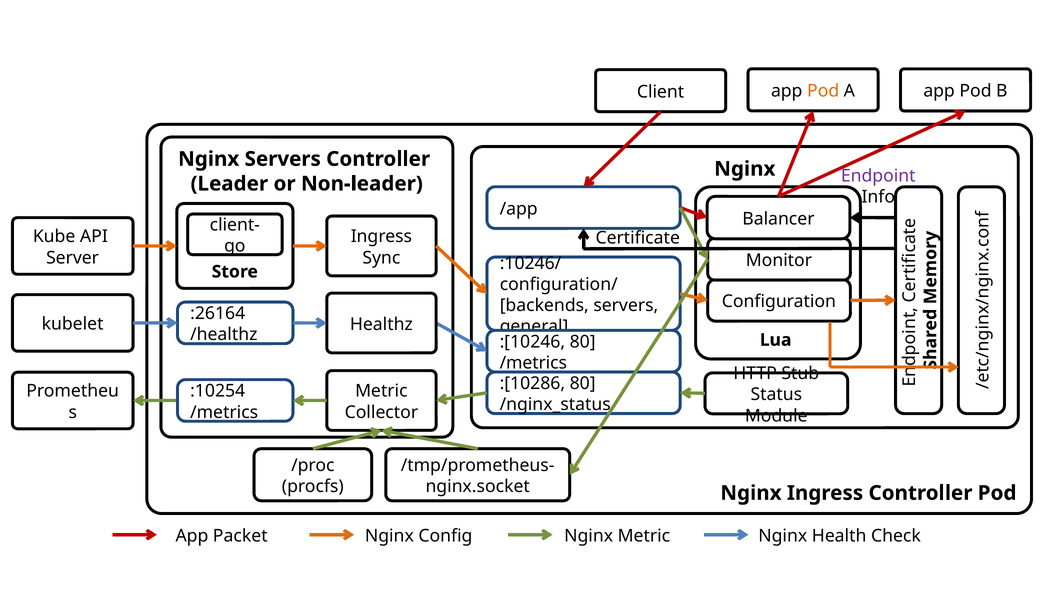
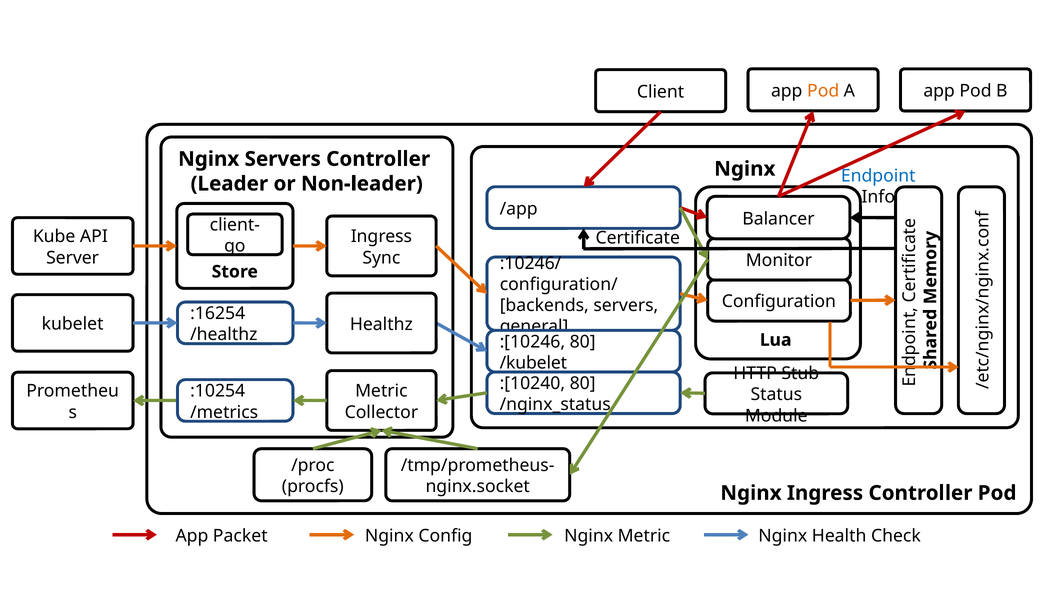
Endpoint colour: purple -> blue (878, 176)
:26164: :26164 -> :16254 (218, 314)
/metrics: /metrics -> /kubelet (533, 363)
:[10286: :[10286 -> :[10240 (532, 383)
